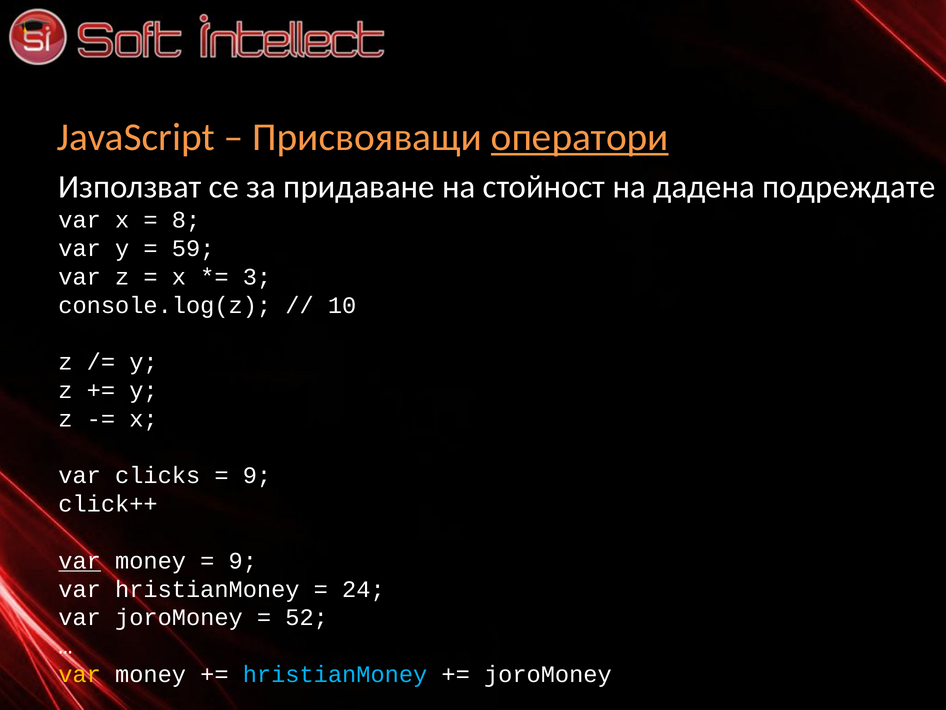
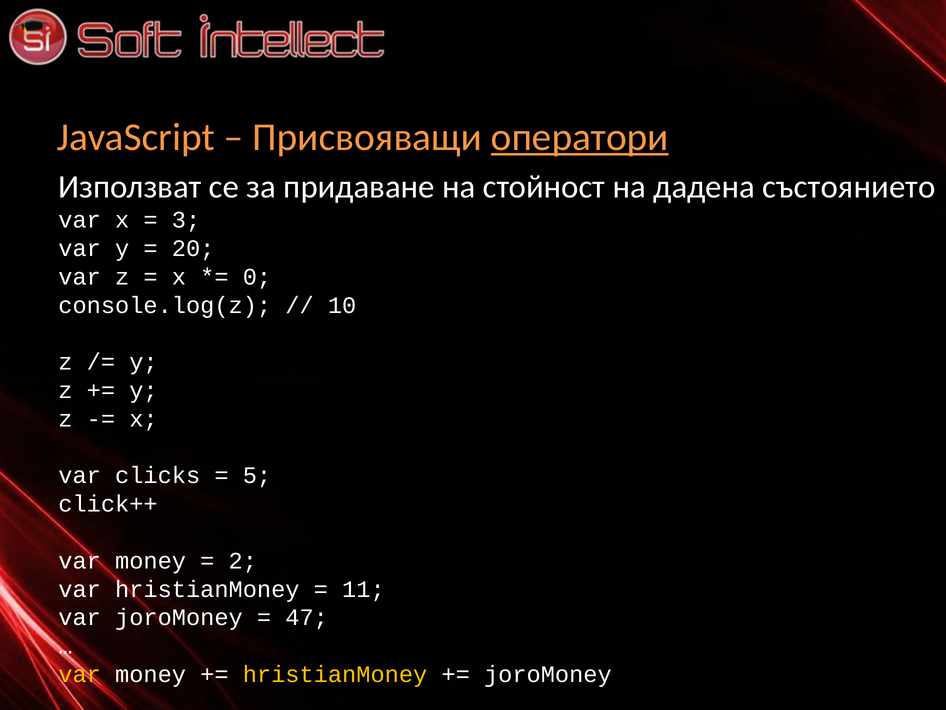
подреждате: подреждате -> състоянието (849, 187)
8: 8 -> 3 (186, 220)
59: 59 -> 20 (193, 248)
3: 3 -> 0 (257, 277)
9: 9 -> 5 (257, 475)
var underline: present -> none (80, 560)
9: 9 -> 2 (243, 560)
24: 24 -> 11 (363, 589)
52: 52 -> 47 (307, 617)
hristianMoney colour: light blue -> yellow (335, 674)
